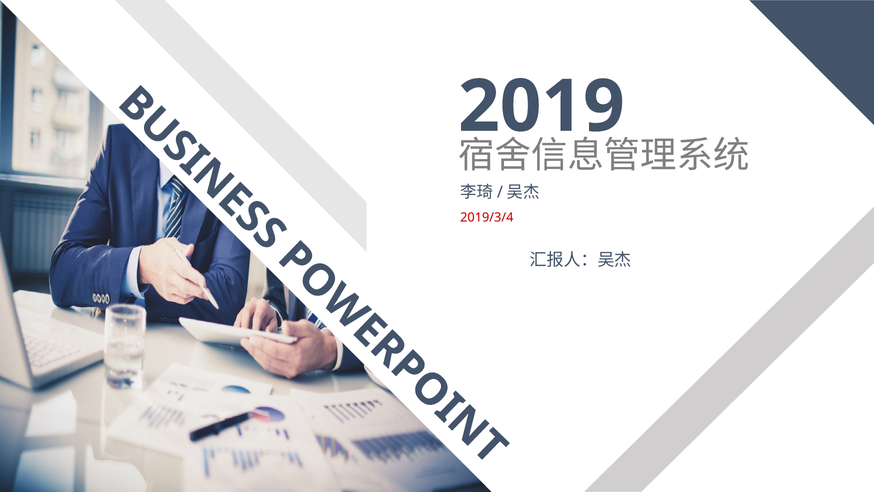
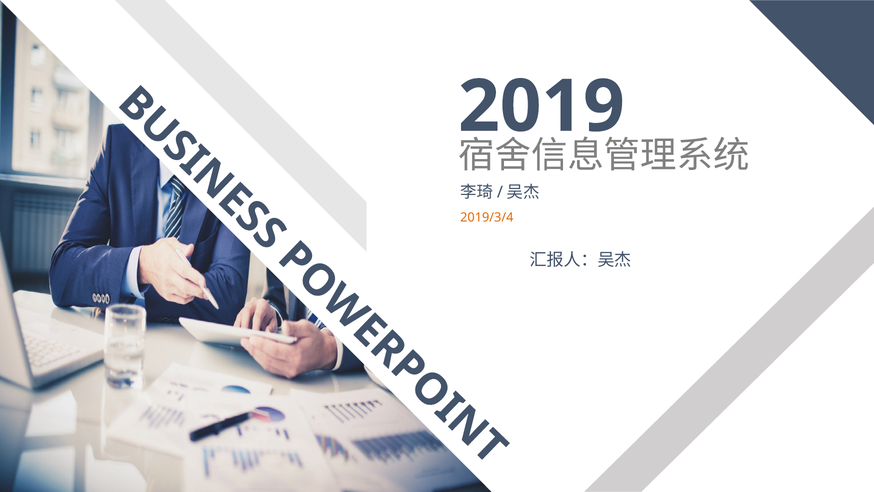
2019/3/4 colour: red -> orange (487, 217)
